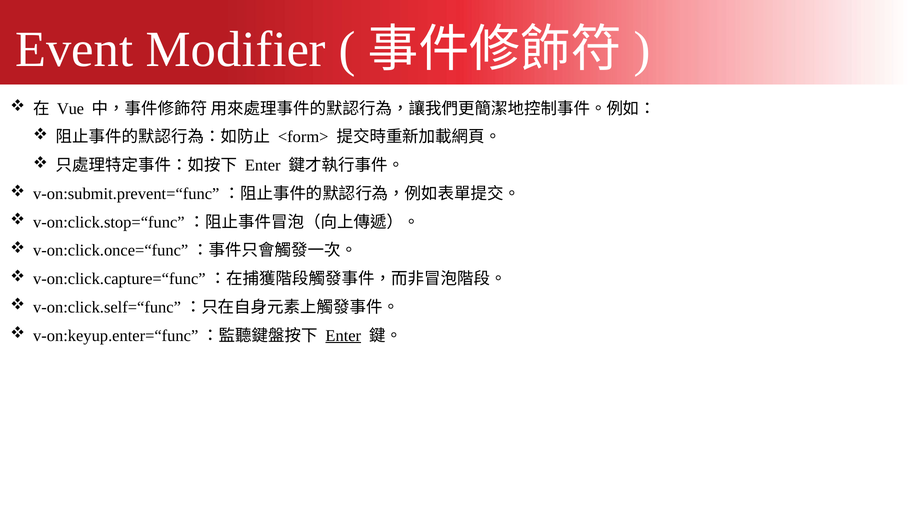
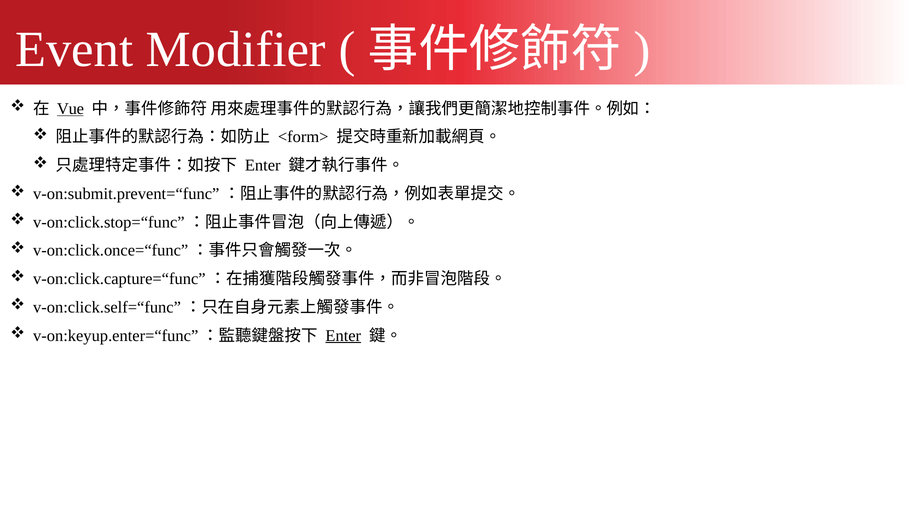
Vue underline: none -> present (70, 109)
